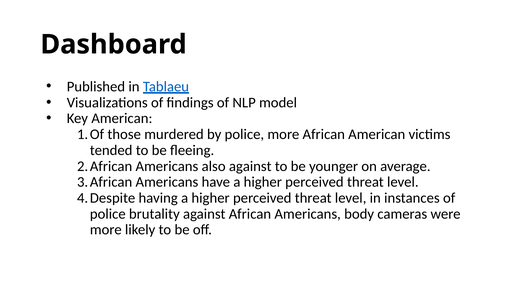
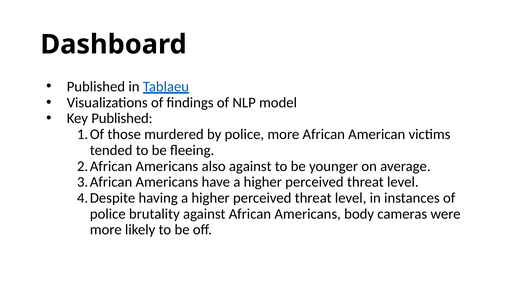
Key American: American -> Published (122, 118)
